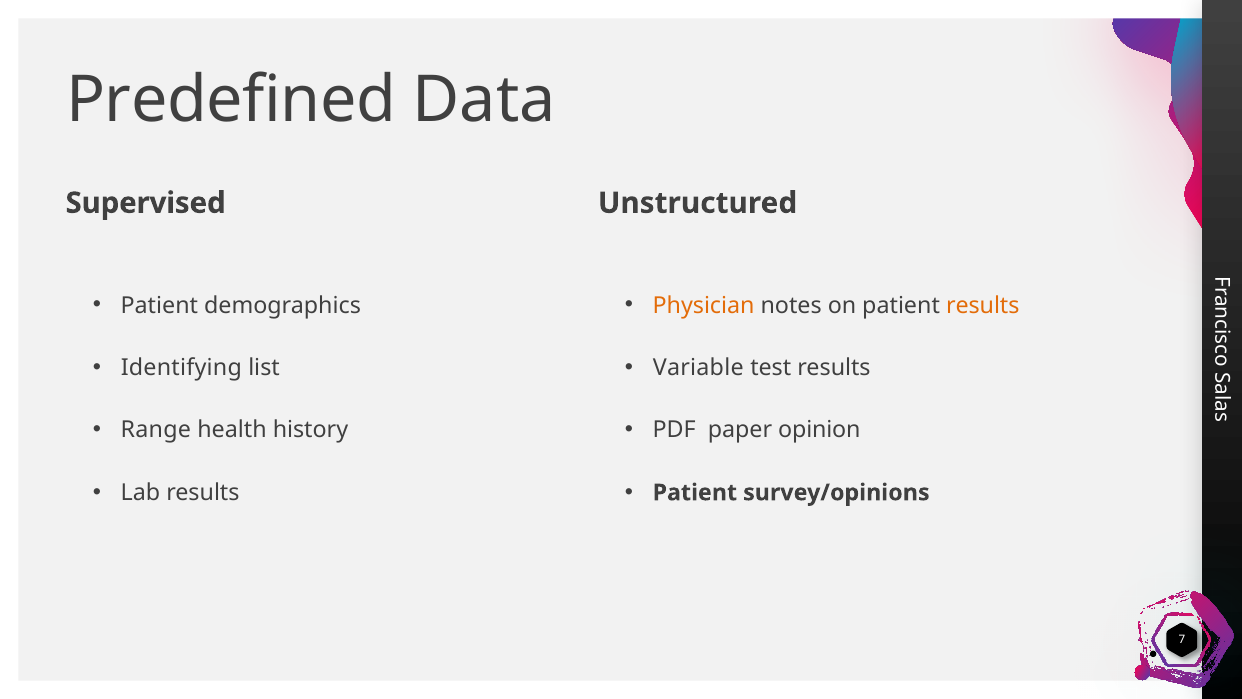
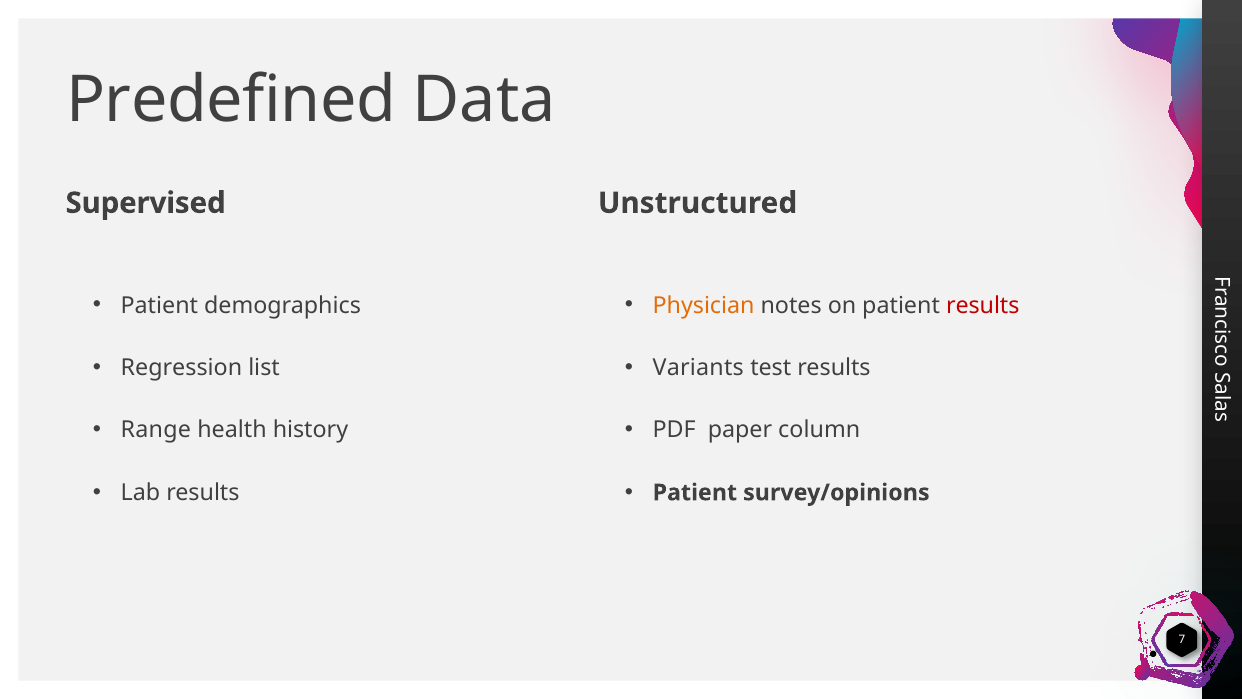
results colour: orange -> red (983, 305)
Identifying: Identifying -> Regression (181, 368)
Variable: Variable -> Variants (698, 368)
opinion: opinion -> column (819, 430)
